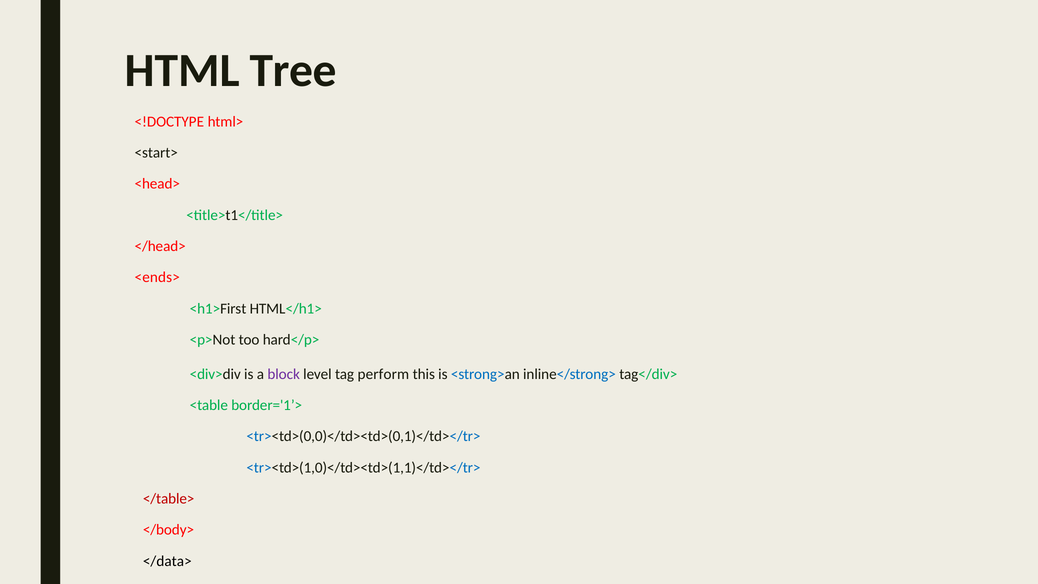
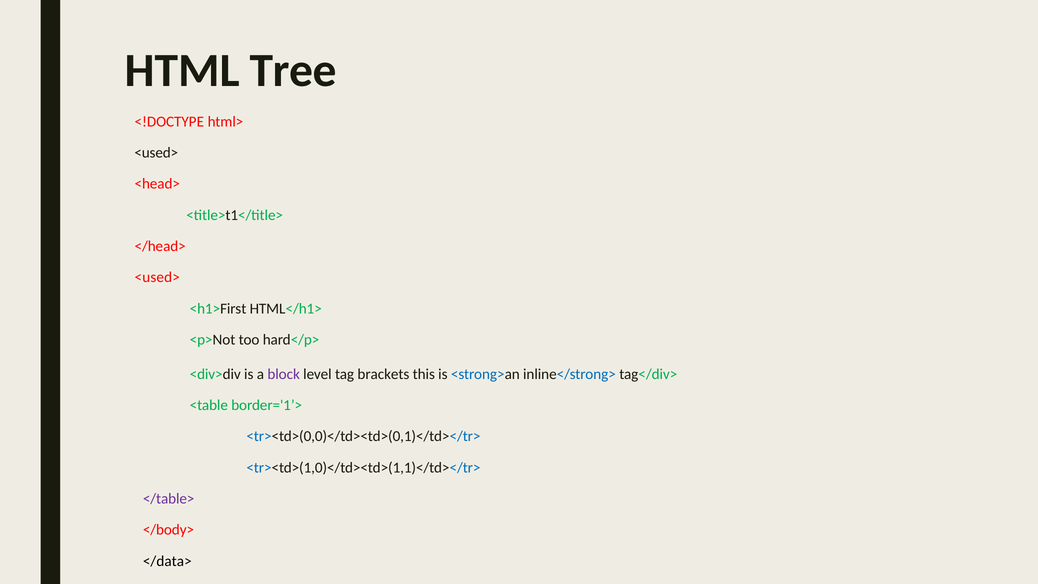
<start>: <start> -> <used> (156, 153)
<ends>: <ends> -> <used> (157, 277)
perform: perform -> brackets (383, 374)
</table> colour: red -> purple (169, 499)
